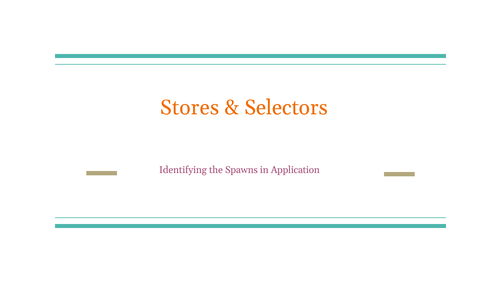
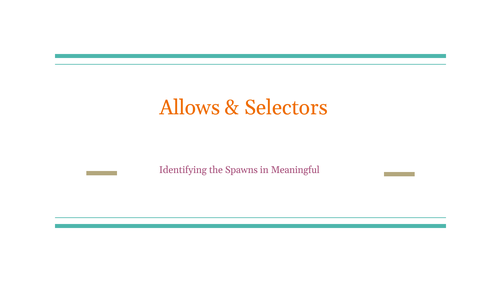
Stores: Stores -> Allows (190, 108)
Application: Application -> Meaningful (295, 170)
